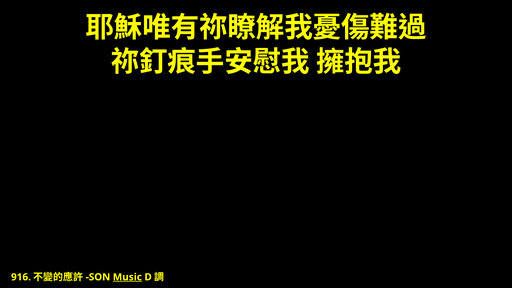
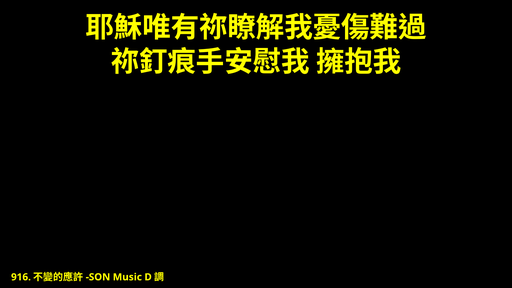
Music underline: present -> none (127, 277)
